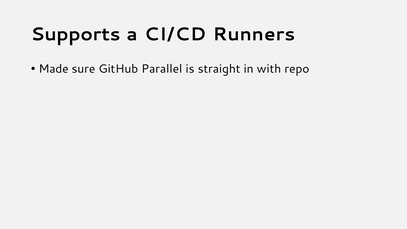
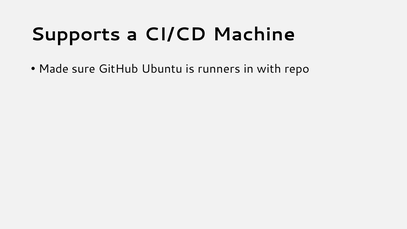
Runners: Runners -> Machine (254, 34)
Parallel: Parallel -> Ubuntu (162, 69)
straight: straight -> runners (219, 69)
